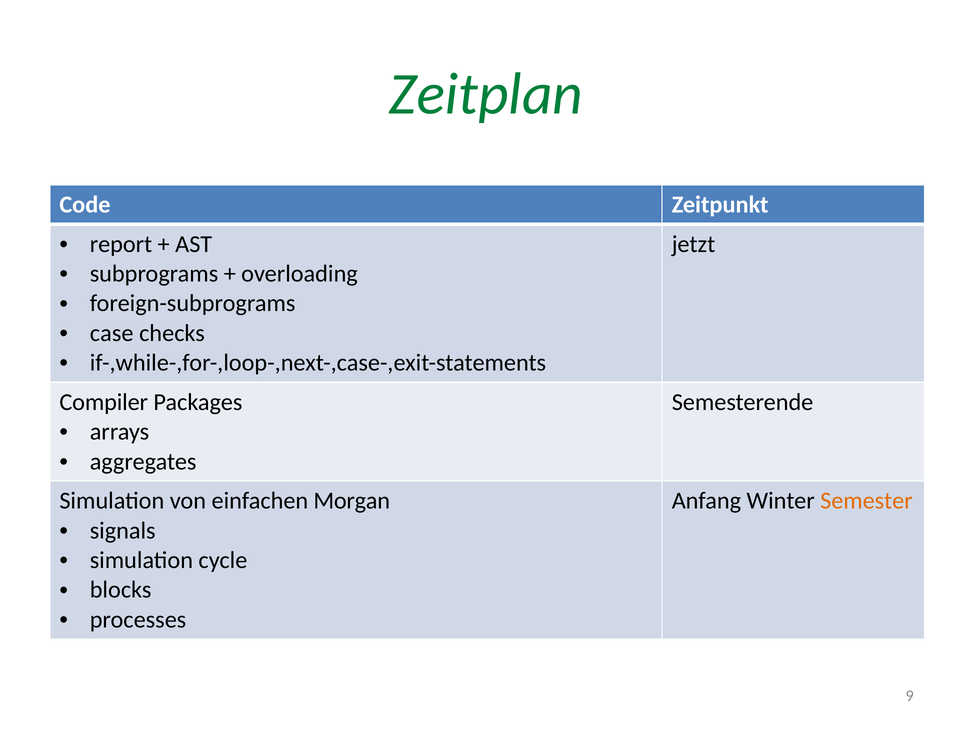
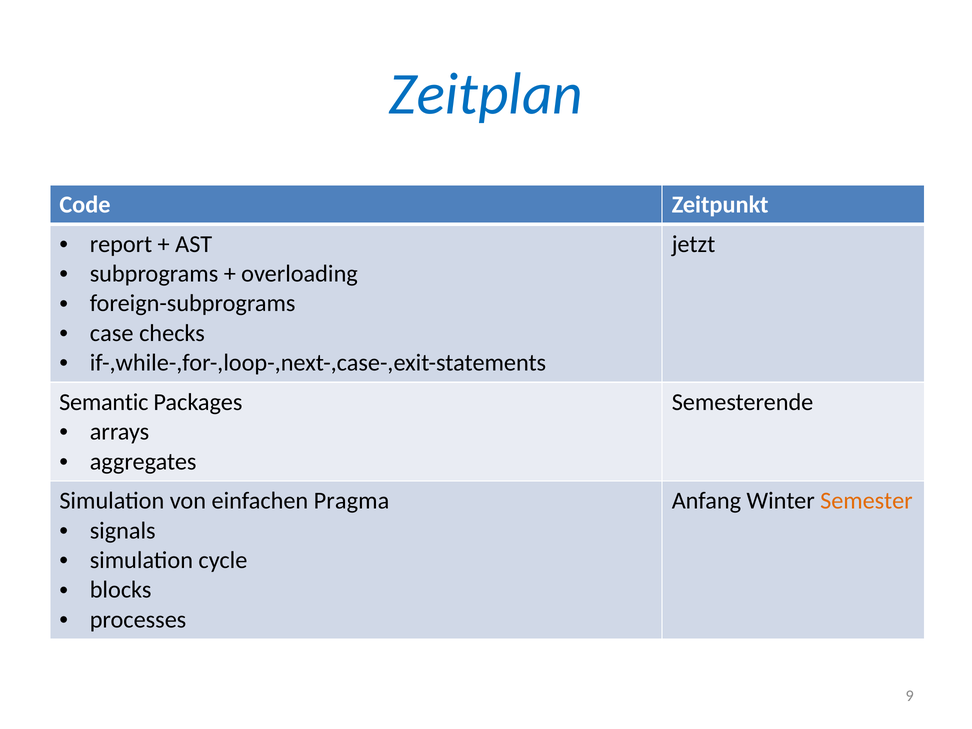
Zeitplan colour: green -> blue (486, 94)
Compiler: Compiler -> Semantic (104, 402)
Morgan: Morgan -> Pragma (352, 501)
